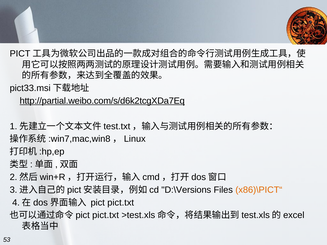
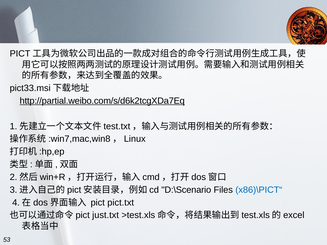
D:\Versions: D:\Versions -> D:\Scenario (186, 190)
x86)\PICT“ colour: orange -> blue (259, 190)
pict.txt: pict.txt -> just.txt (106, 215)
